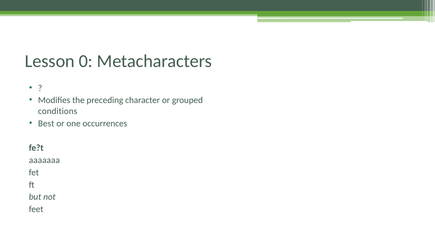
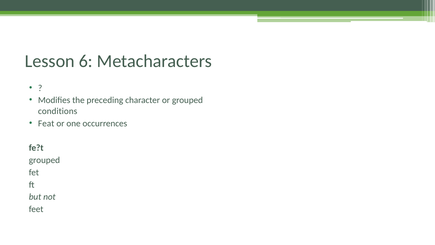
0: 0 -> 6 (86, 61)
Best: Best -> Feat (46, 123)
aaaaaaa: aaaaaaa -> grouped (44, 160)
